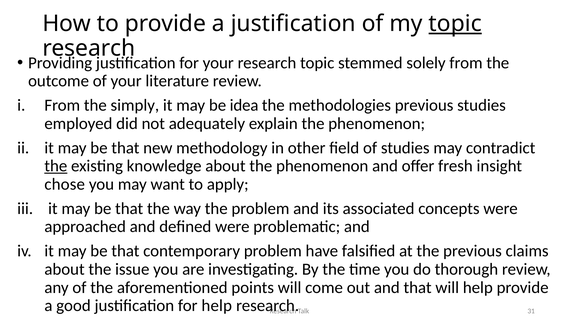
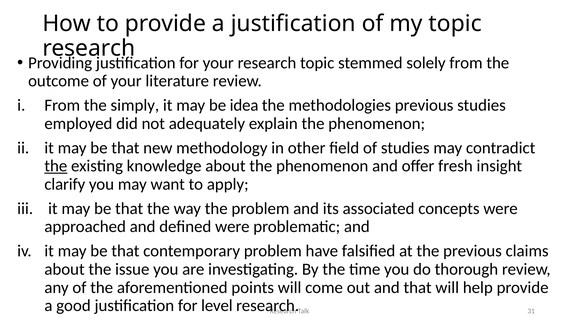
topic underline: present -> none (455, 24)
chose: chose -> clarify (65, 184)
for help: help -> level (217, 305)
